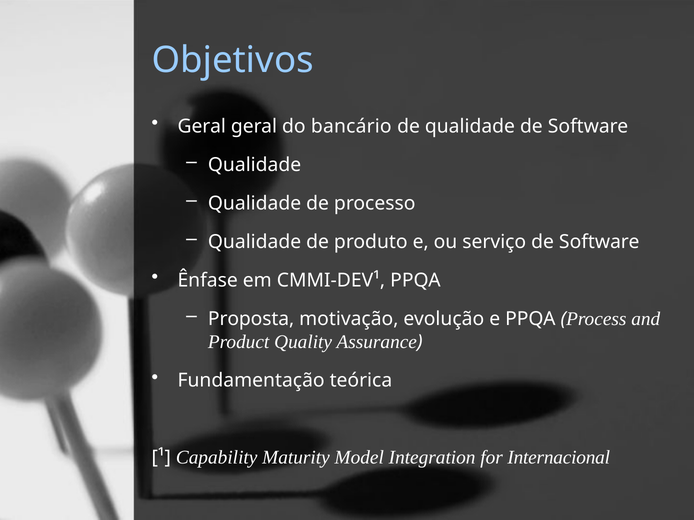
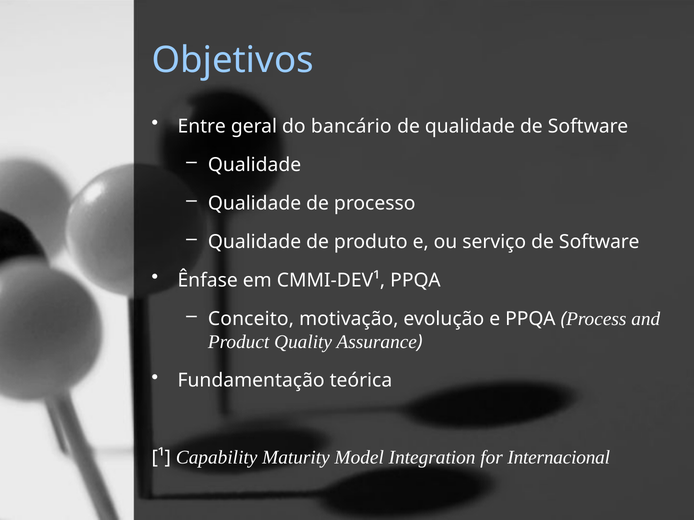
Geral: Geral -> Entre (202, 126)
Proposta: Proposta -> Conceito (251, 319)
